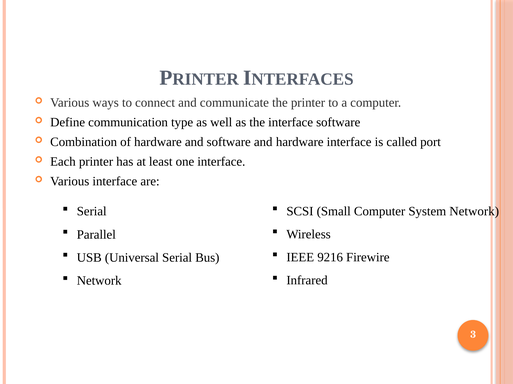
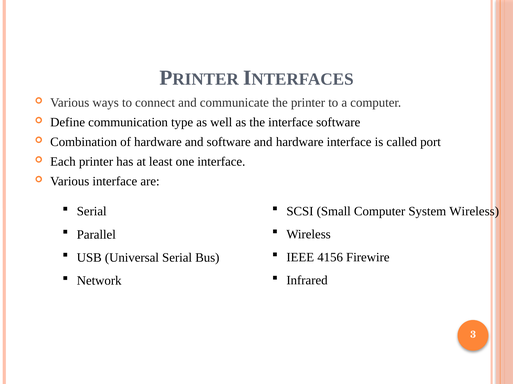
System Network: Network -> Wireless (474, 212)
9216: 9216 -> 4156 (330, 258)
